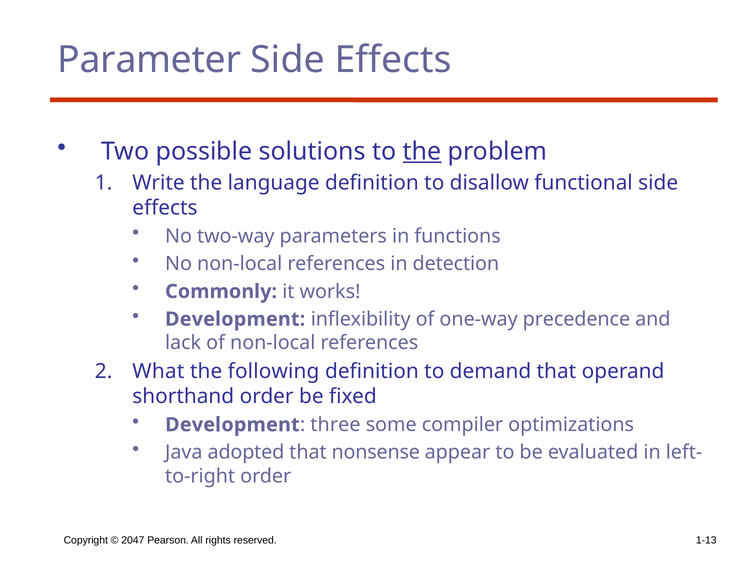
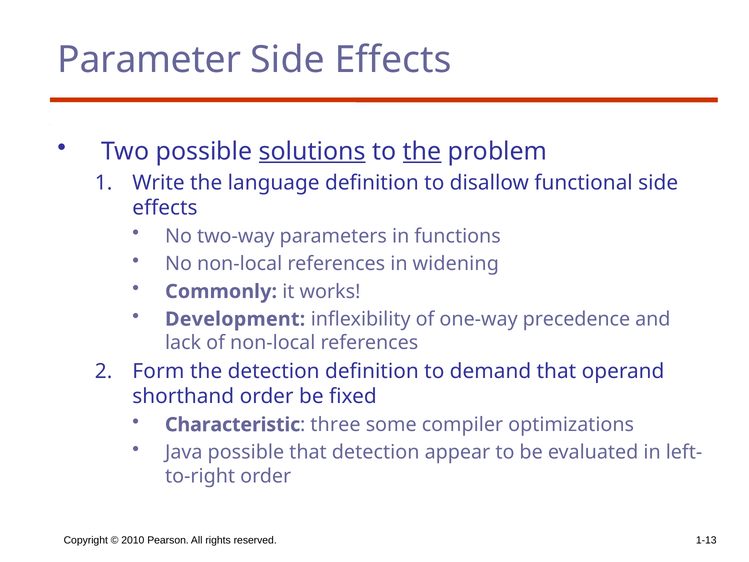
solutions underline: none -> present (312, 152)
detection: detection -> widening (456, 264)
What: What -> Form (158, 371)
the following: following -> detection (274, 371)
Development: Development -> Characteristic (233, 425)
Java adopted: adopted -> possible (246, 452)
that nonsense: nonsense -> detection (376, 452)
2047: 2047 -> 2010 (133, 540)
